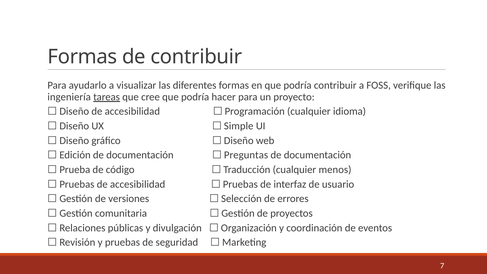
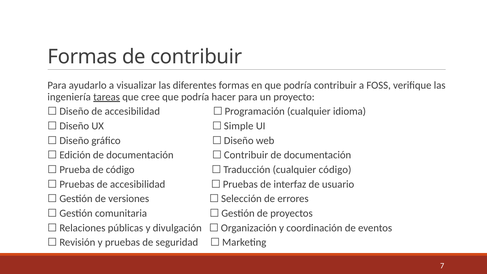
documentación Preguntas: Preguntas -> Contribuir (246, 155)
cualquier menos: menos -> código (335, 170)
